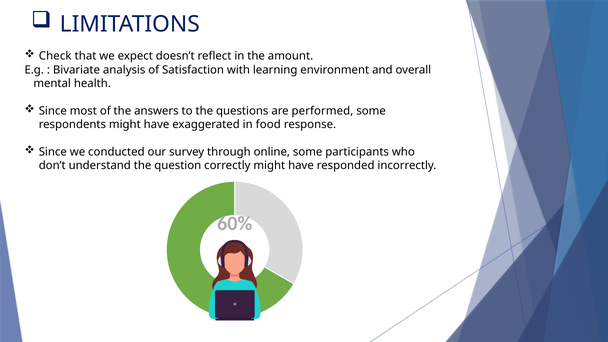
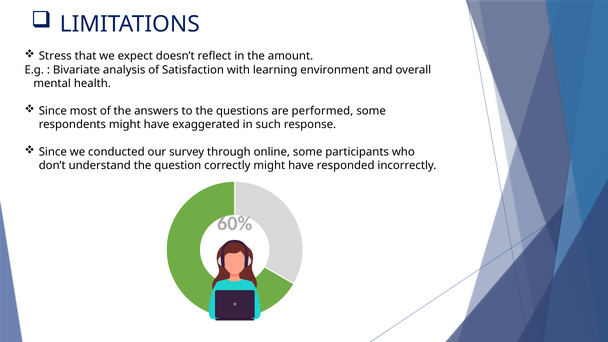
Check: Check -> Stress (55, 56)
food: food -> such (268, 124)
